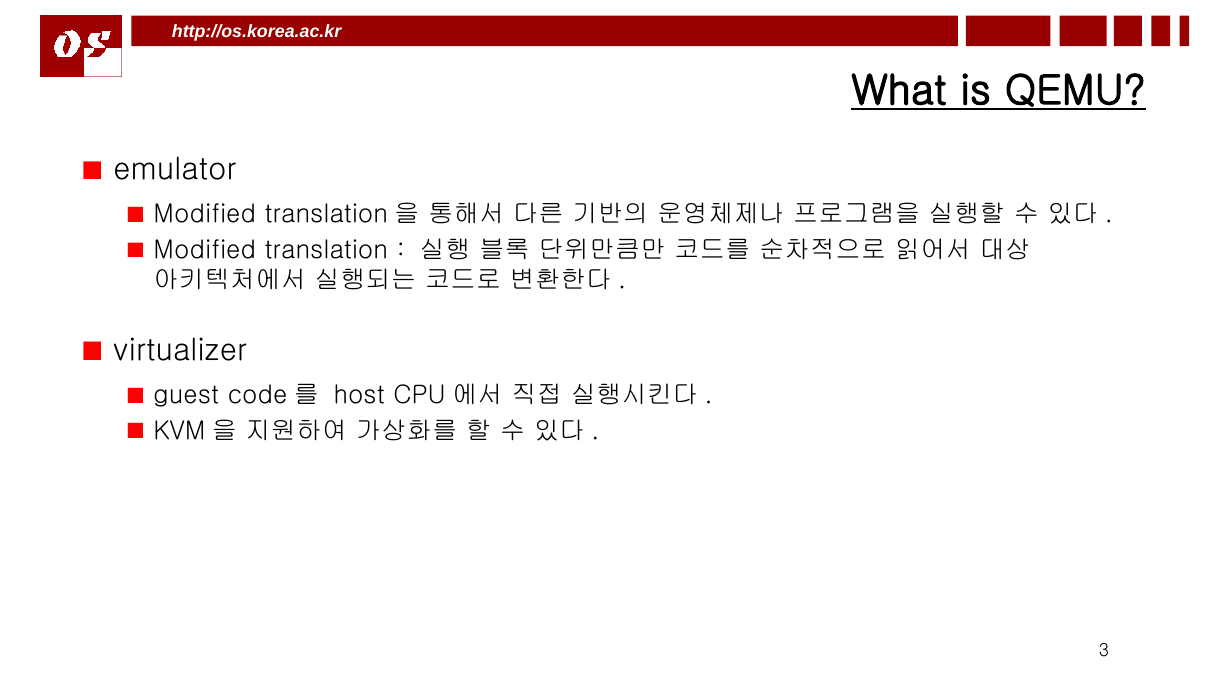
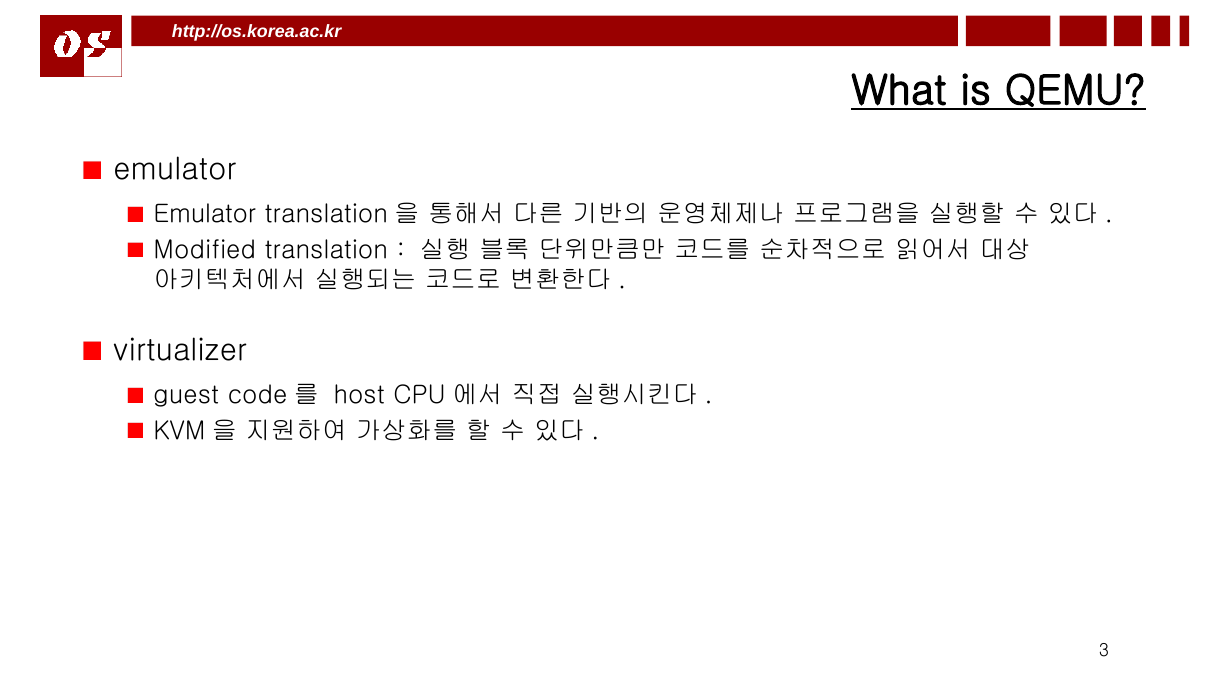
Modified: Modified -> Emulator (205, 214)
